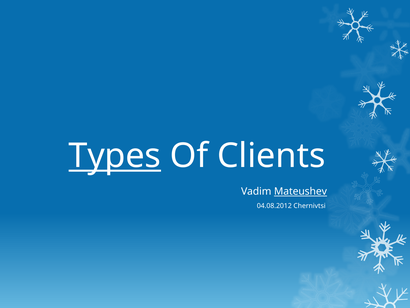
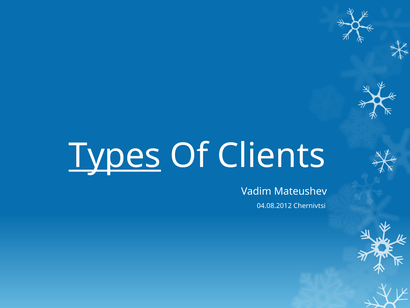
Mateushev underline: present -> none (300, 191)
